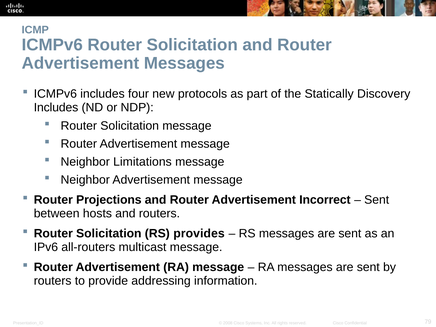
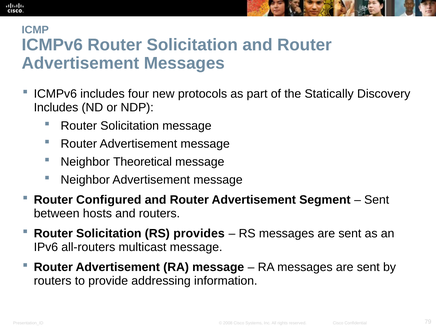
Limitations: Limitations -> Theoretical (143, 162)
Projections: Projections -> Configured (109, 200)
Incorrect: Incorrect -> Segment (325, 200)
